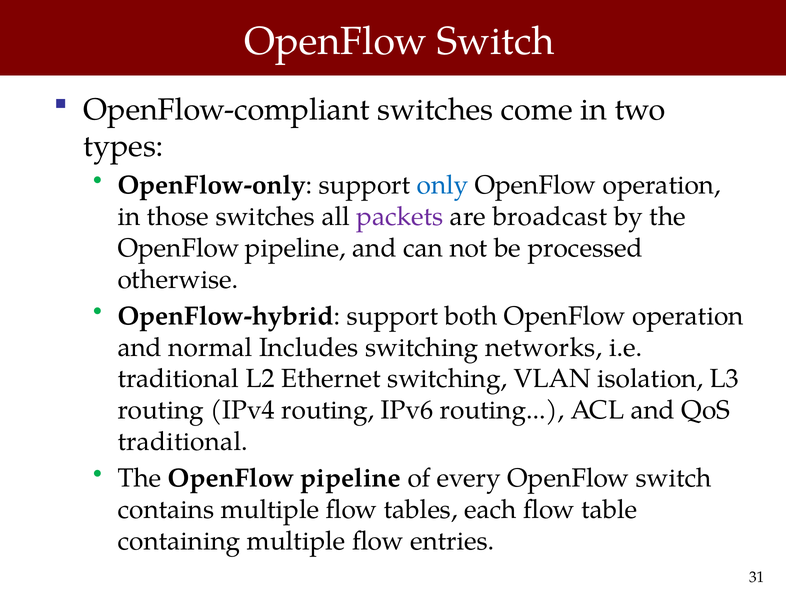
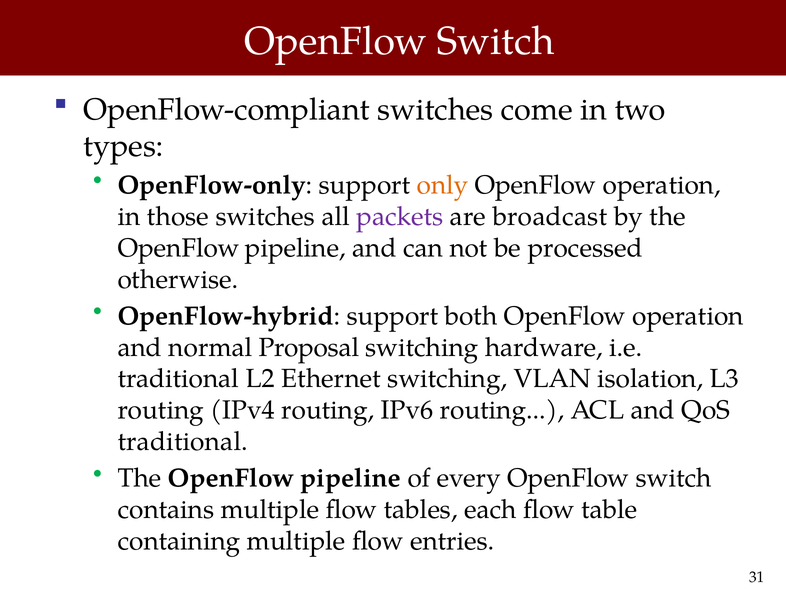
only colour: blue -> orange (443, 185)
Includes: Includes -> Proposal (309, 348)
networks: networks -> hardware (544, 348)
